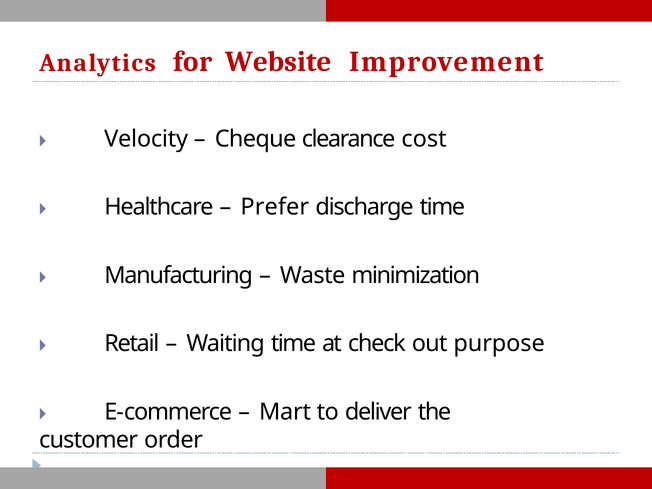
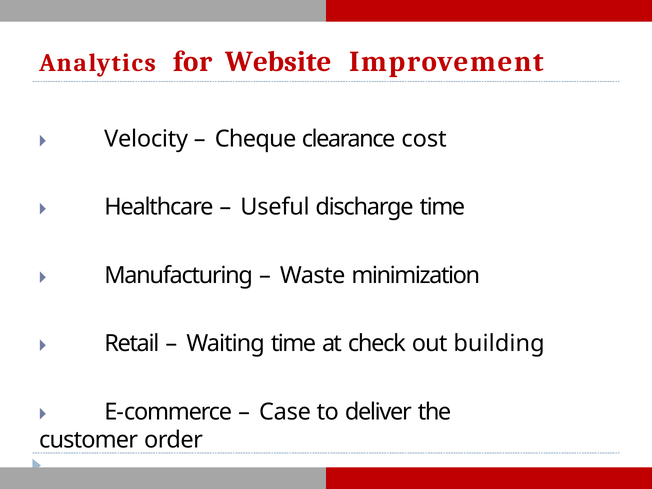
Prefer: Prefer -> Useful (275, 207)
purpose: purpose -> building (499, 344)
Mart: Mart -> Case (285, 412)
